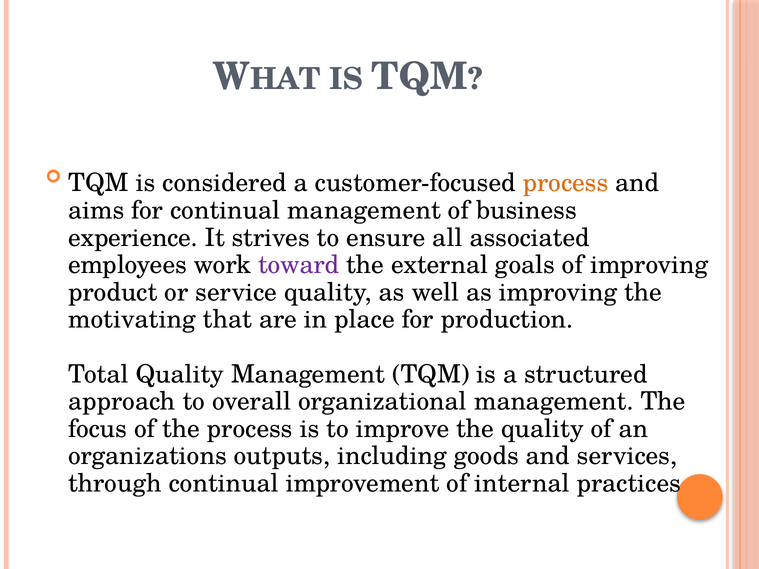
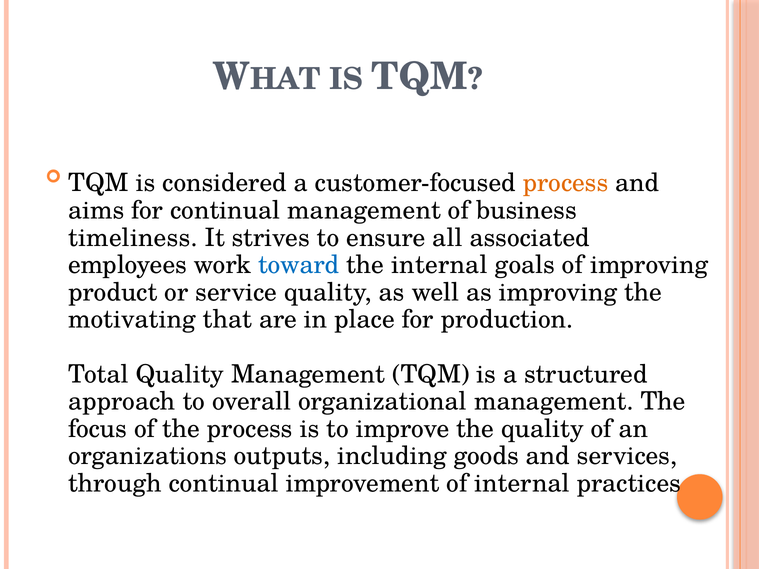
experience: experience -> timeliness (133, 238)
toward colour: purple -> blue (299, 265)
the external: external -> internal (439, 265)
